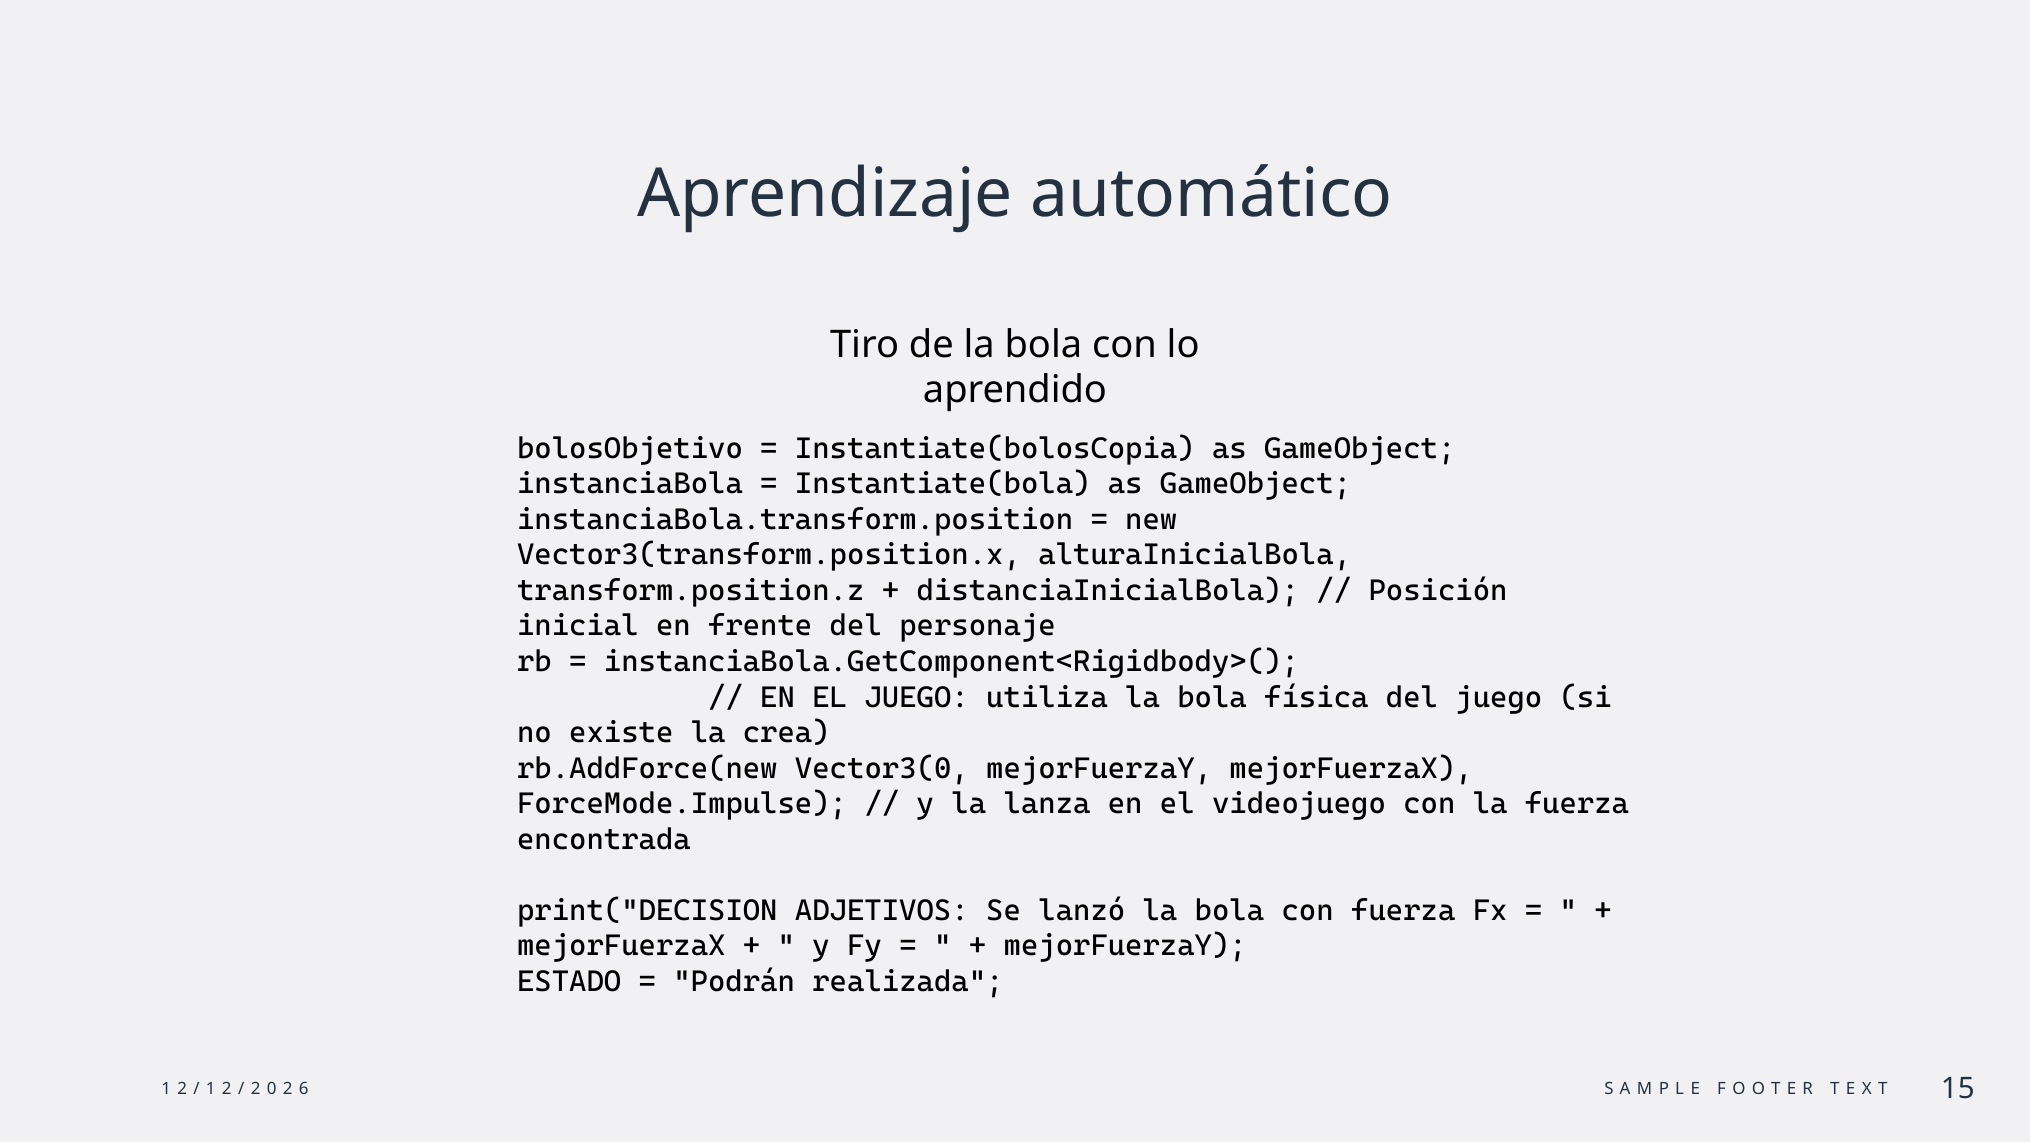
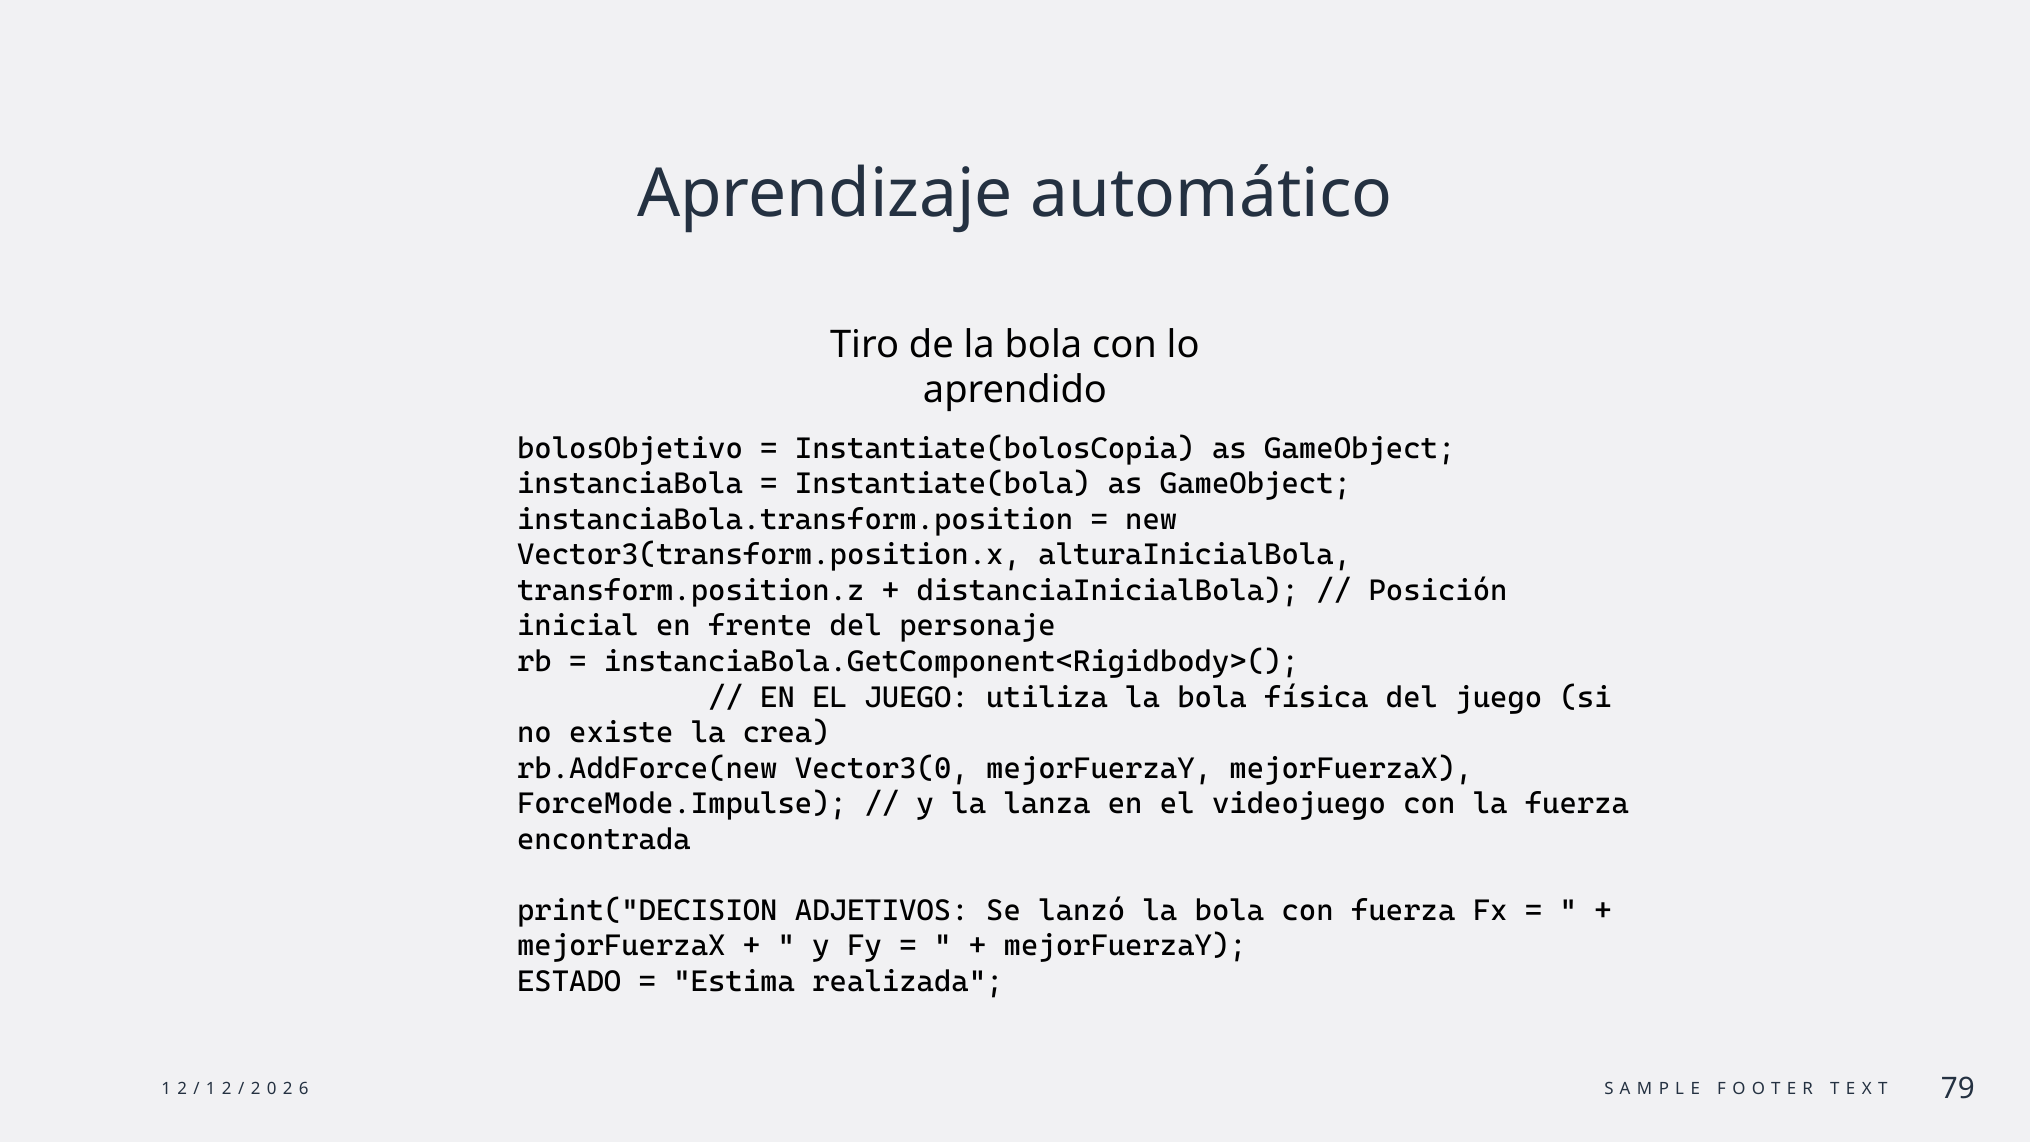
Podrán: Podrán -> Estima (734, 982)
15: 15 -> 79 (1958, 1088)
